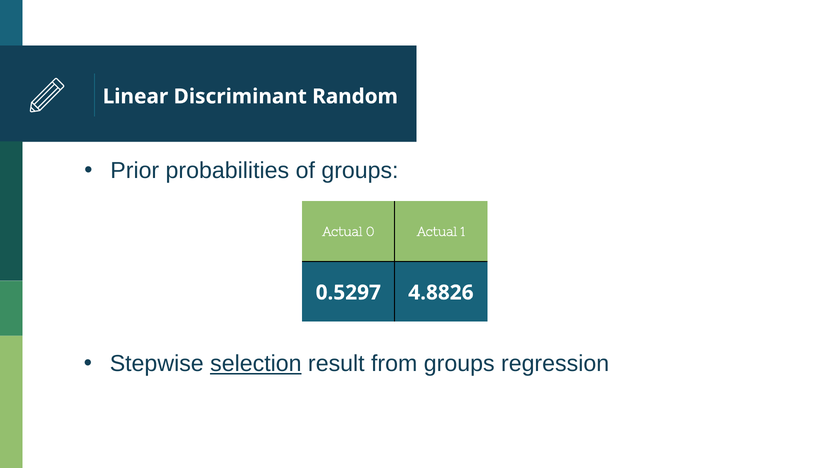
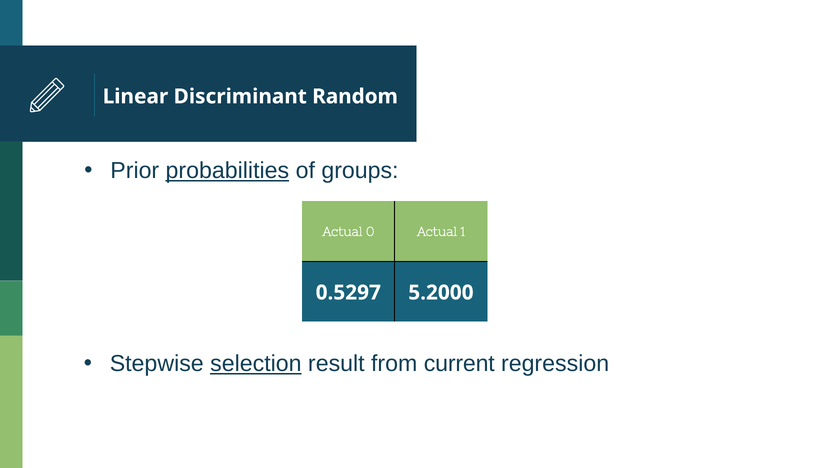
probabilities underline: none -> present (227, 171)
4.8826: 4.8826 -> 5.2000 (441, 293)
from groups: groups -> current (459, 364)
